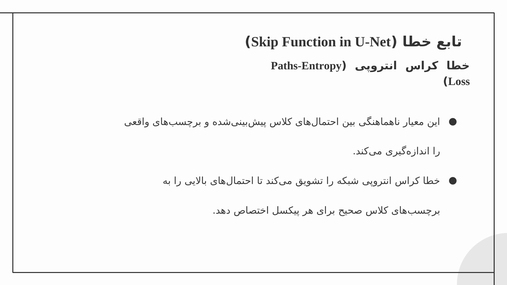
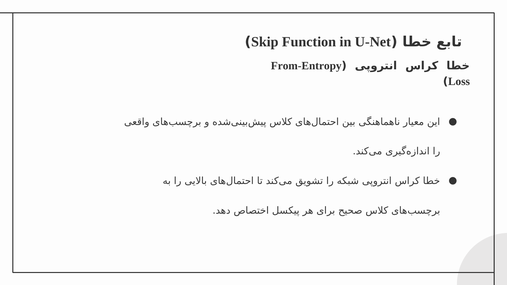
Paths-Entropy: Paths-Entropy -> From-Entropy (306, 66)
